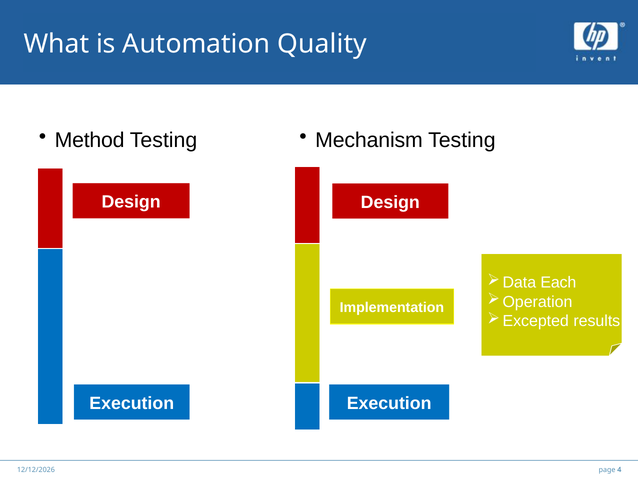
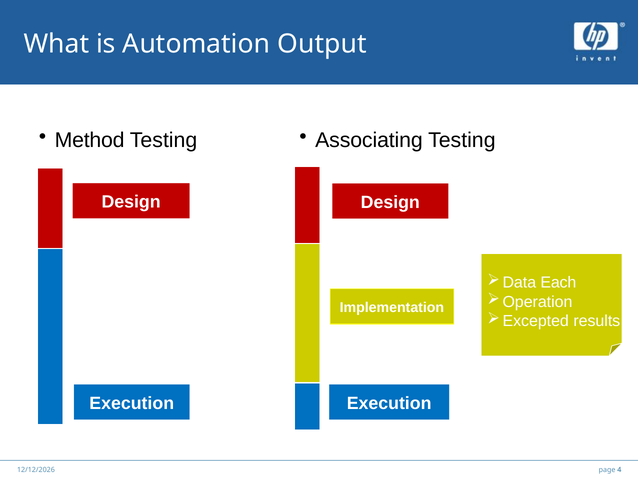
Quality: Quality -> Output (322, 44)
Mechanism: Mechanism -> Associating (369, 140)
